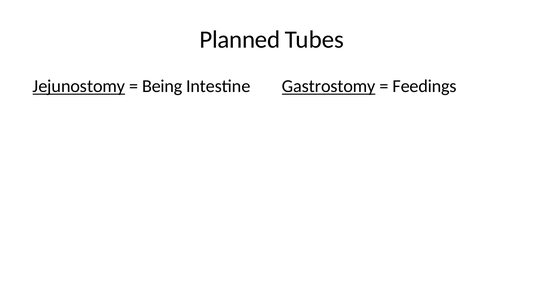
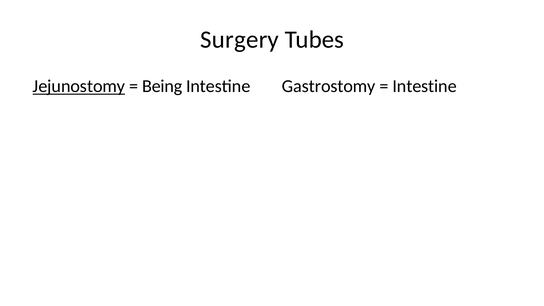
Planned: Planned -> Surgery (240, 39)
Gastrostomy underline: present -> none (329, 86)
Feedings: Feedings -> Intestine (425, 86)
